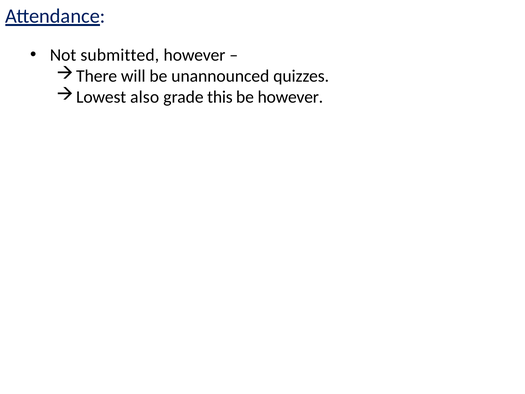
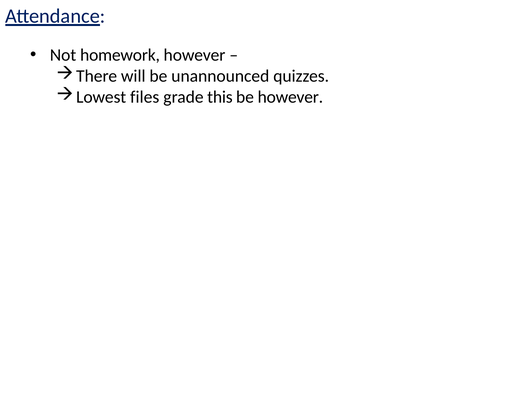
submitted: submitted -> homework (120, 55)
also: also -> files (145, 97)
